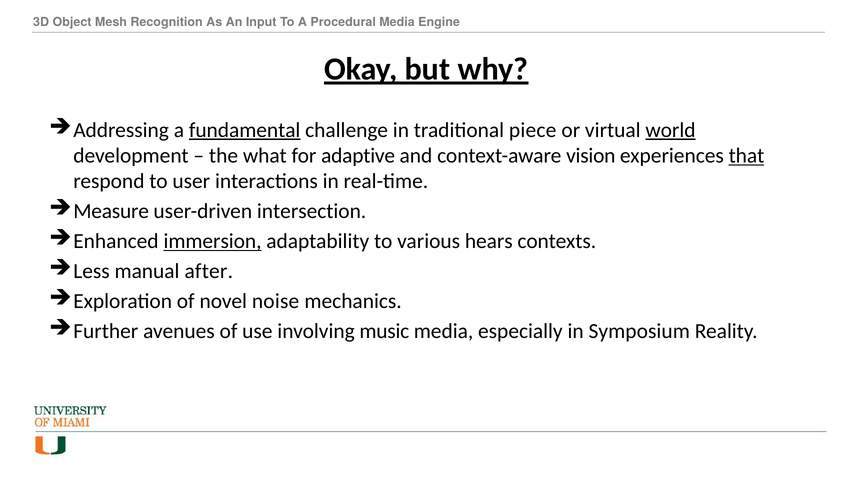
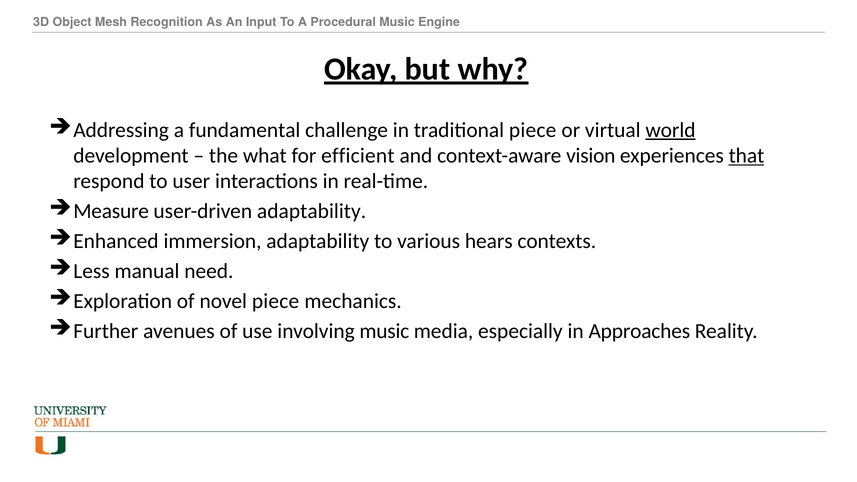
Procedural Media: Media -> Music (397, 22)
fundamental underline: present -> none (245, 130)
adaptive: adaptive -> efficient (358, 156)
user-driven intersection: intersection -> adaptability (312, 211)
immersion underline: present -> none (213, 241)
after: after -> need (209, 271)
novel noise: noise -> piece (276, 301)
Symposium: Symposium -> Approaches (639, 331)
